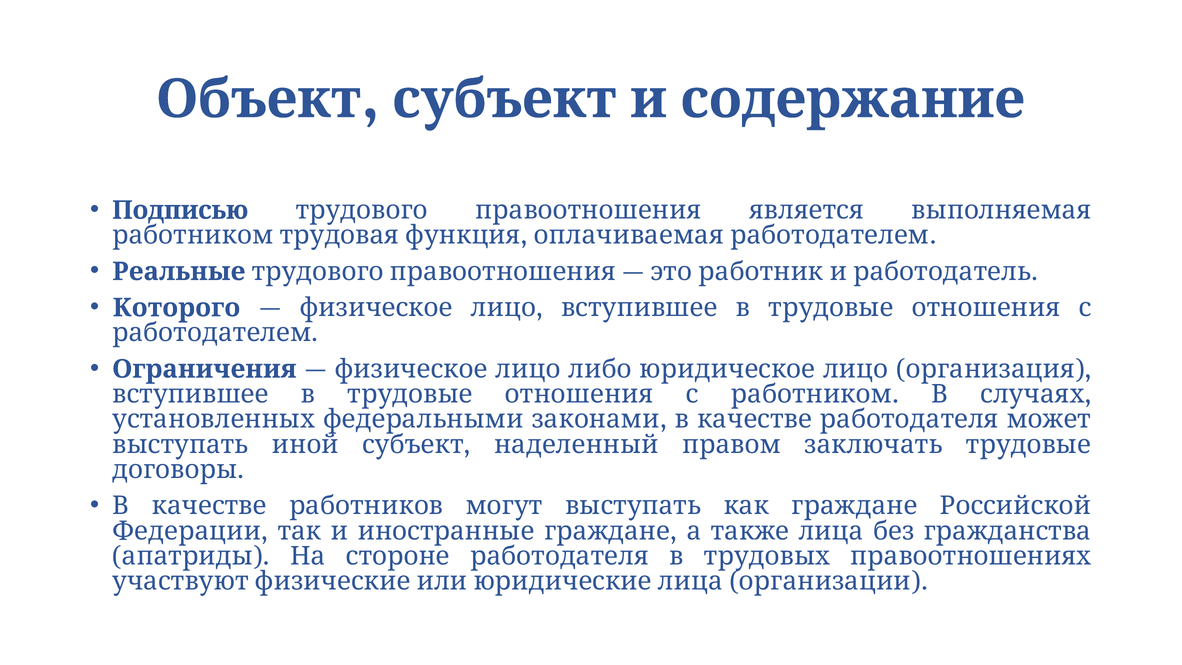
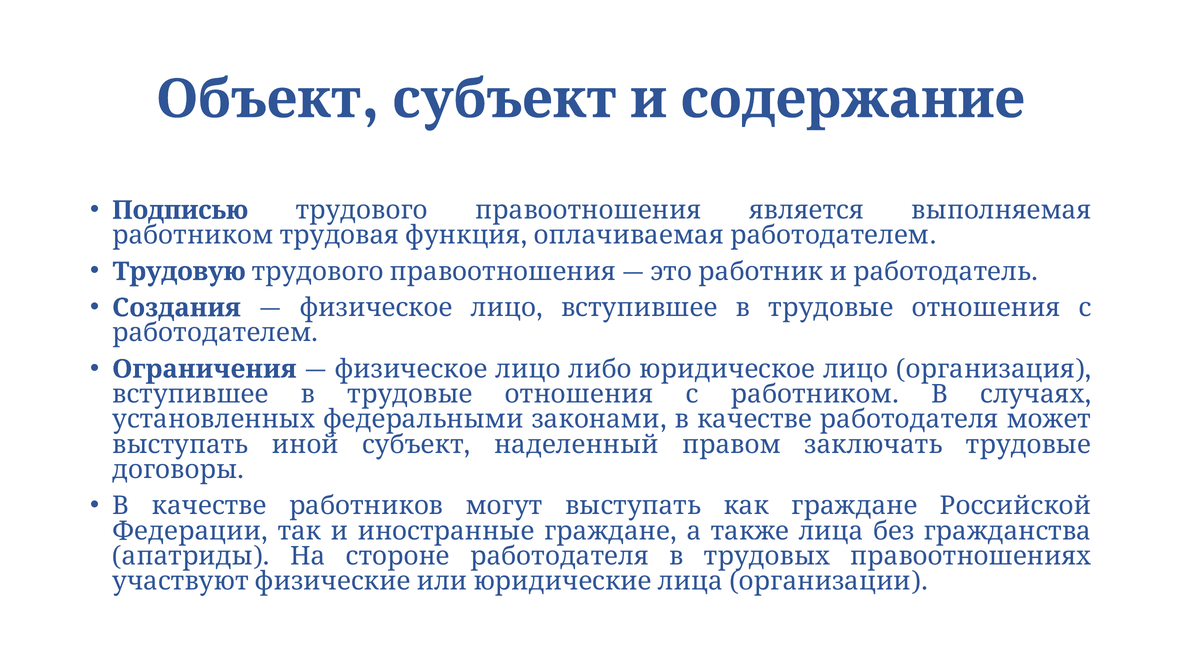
Реальные: Реальные -> Трудовую (179, 272)
Которого: Которого -> Создания (177, 308)
